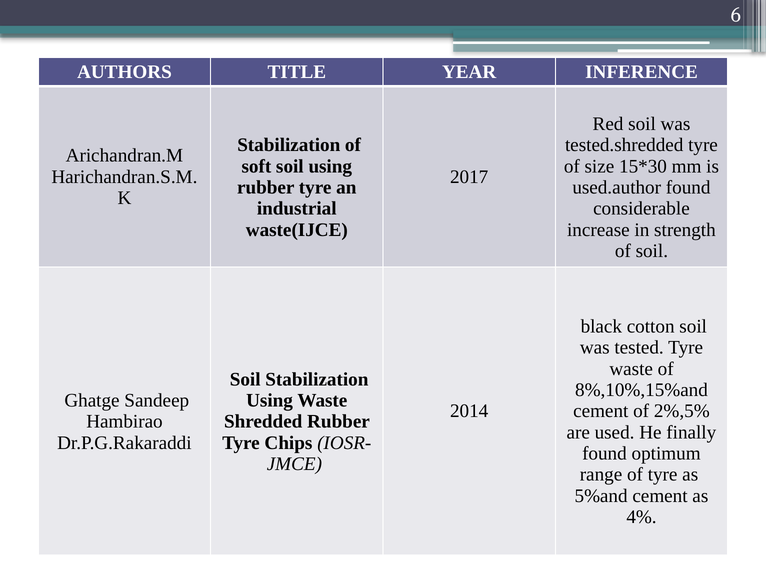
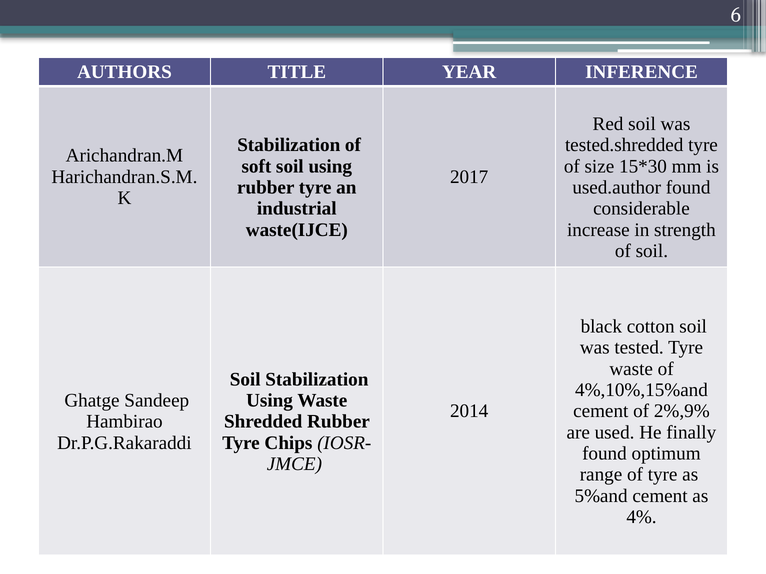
8%,10%,15%and: 8%,10%,15%and -> 4%,10%,15%and (641, 390)
2%,5%: 2%,5% -> 2%,9% (682, 411)
